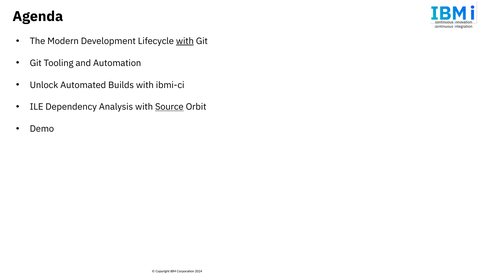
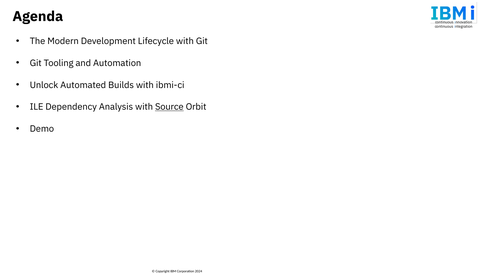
with underline: present -> none (185, 41)
